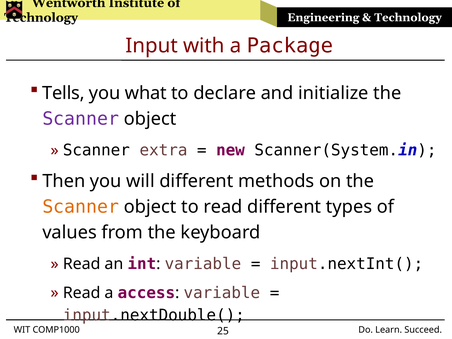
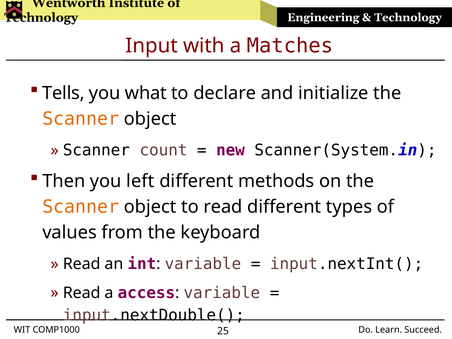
Package: Package -> Matches (290, 46)
Scanner colour: purple -> orange (81, 119)
extra: extra -> count (163, 150)
will: will -> left (140, 181)
